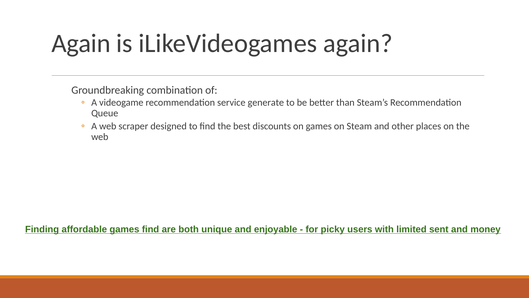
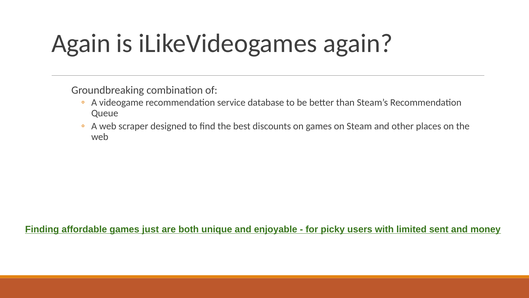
generate: generate -> database (266, 102)
games find: find -> just (150, 229)
